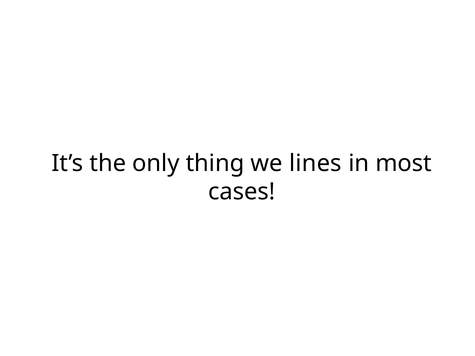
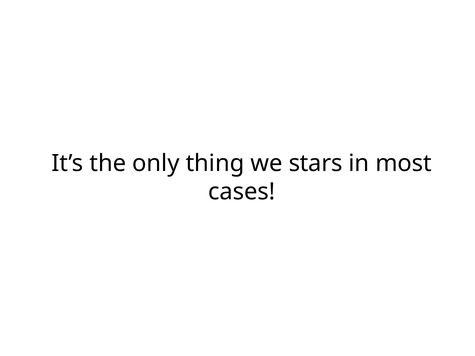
lines: lines -> stars (316, 163)
